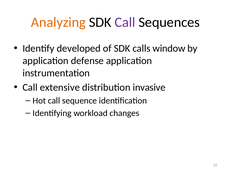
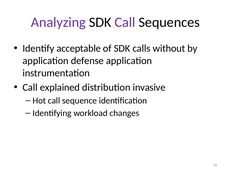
Analyzing colour: orange -> purple (58, 22)
developed: developed -> acceptable (79, 48)
window: window -> without (169, 48)
extensive: extensive -> explained (60, 87)
